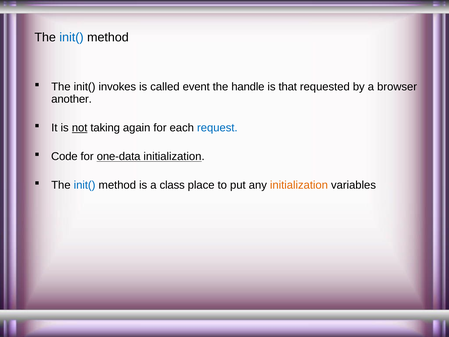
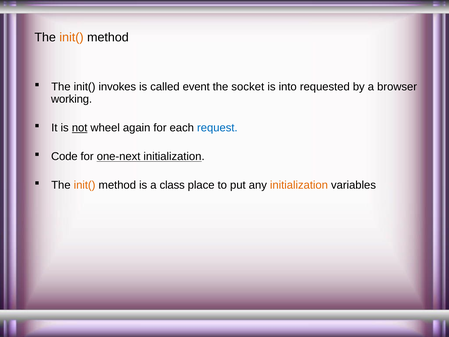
init( colour: blue -> orange (72, 37)
handle: handle -> socket (248, 87)
that: that -> into (288, 87)
another: another -> working (72, 99)
taking: taking -> wheel (105, 128)
one-data: one-data -> one-next (119, 156)
init( colour: blue -> orange (85, 185)
